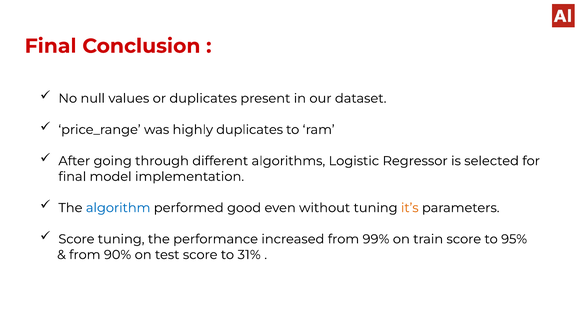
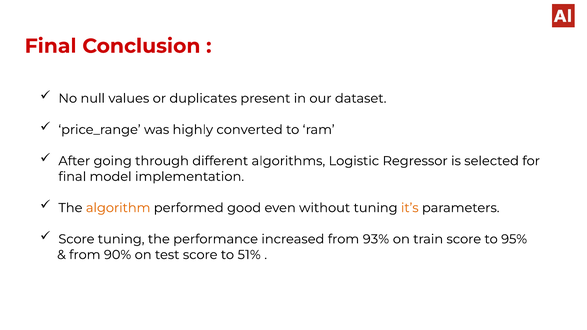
highly duplicates: duplicates -> converted (250, 130)
algorithm colour: blue -> orange (118, 208)
99%: 99% -> 93% (376, 239)
31%: 31% -> 51% (249, 255)
